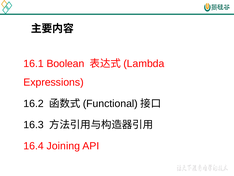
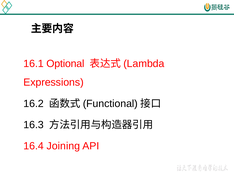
Boolean: Boolean -> Optional (65, 63)
